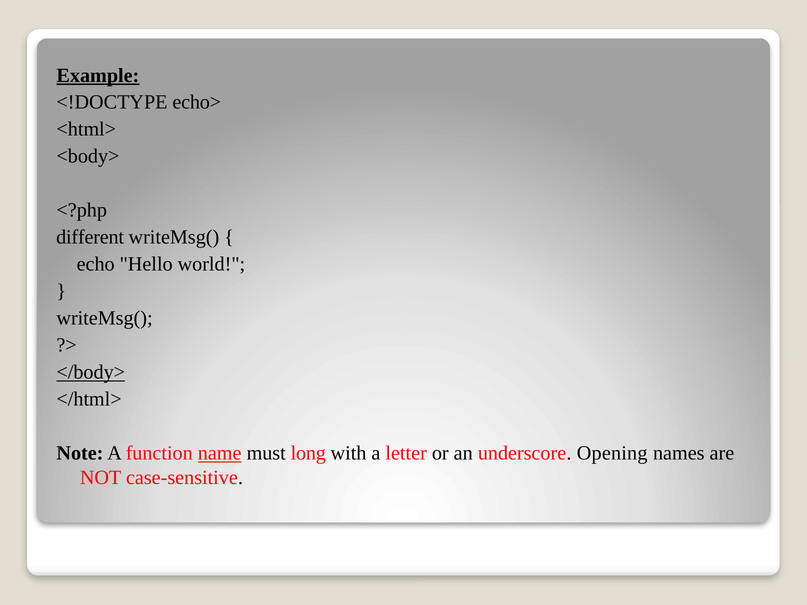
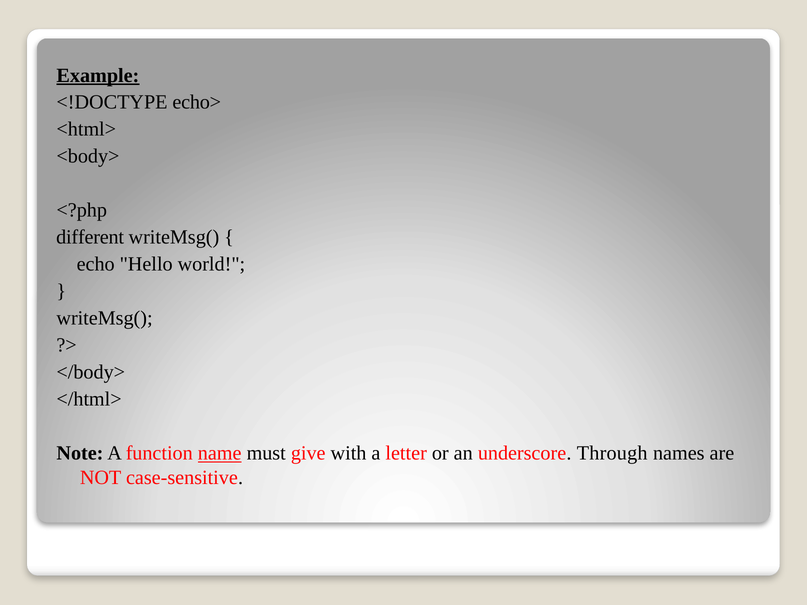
</body> underline: present -> none (91, 372)
long: long -> give (308, 453)
Opening: Opening -> Through (612, 453)
